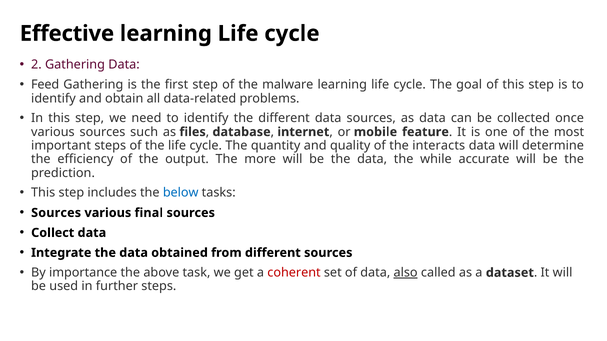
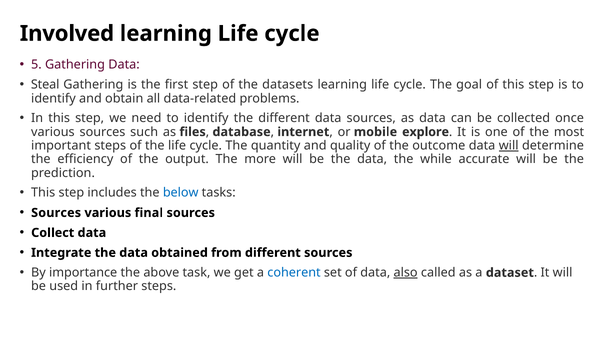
Effective: Effective -> Involved (67, 34)
2: 2 -> 5 (36, 65)
Feed: Feed -> Steal (45, 85)
malware: malware -> datasets (288, 85)
feature: feature -> explore (426, 132)
interacts: interacts -> outcome (439, 146)
will underline: none -> present (509, 146)
coherent colour: red -> blue (294, 273)
